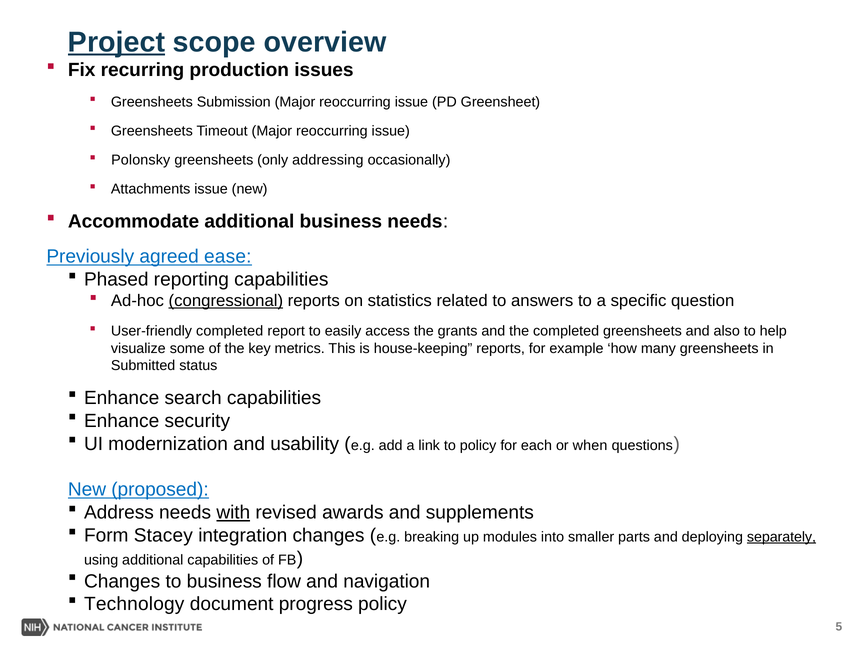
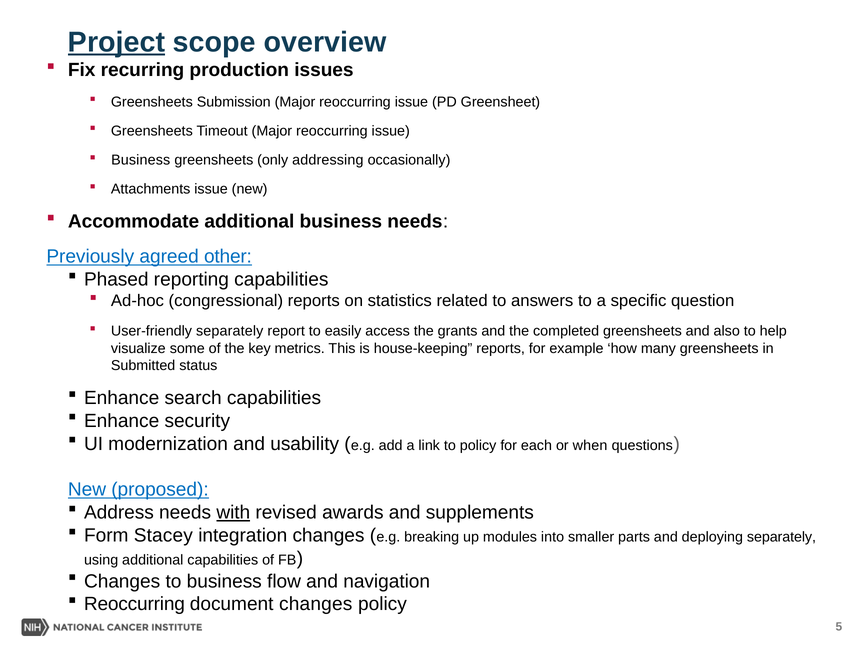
Polonsky: Polonsky -> Business (141, 160)
ease: ease -> other (228, 256)
congressional underline: present -> none (226, 301)
User-friendly completed: completed -> separately (230, 331)
separately underline: present -> none (781, 537)
Technology: Technology -> Reoccurring (134, 604)
document progress: progress -> changes (316, 604)
